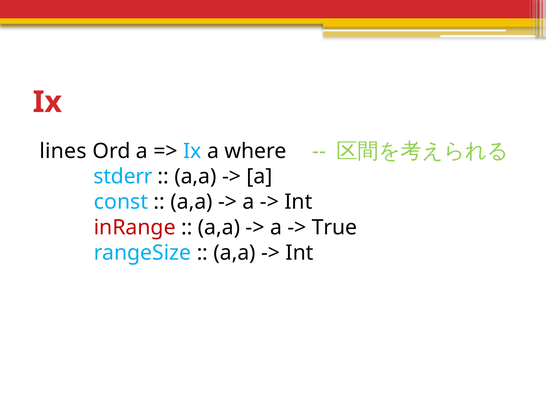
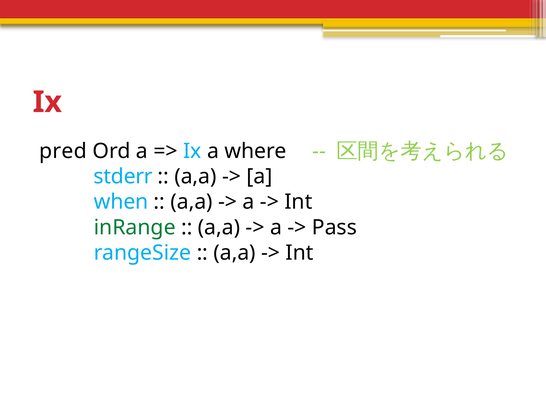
lines: lines -> pred (63, 151)
const: const -> when (121, 202)
inRange colour: red -> green (135, 228)
True: True -> Pass (334, 228)
